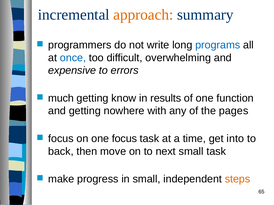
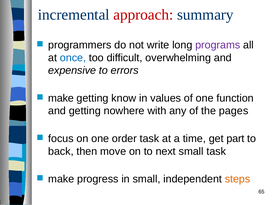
approach colour: orange -> red (143, 15)
programs colour: blue -> purple (218, 45)
much: much -> make (61, 98)
results: results -> values (166, 98)
one focus: focus -> order (124, 139)
into: into -> part (235, 139)
